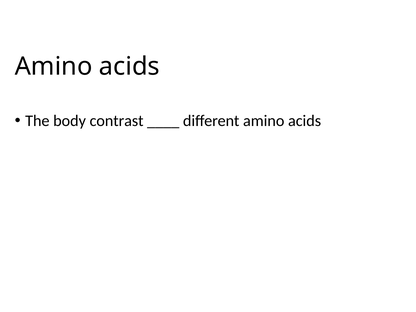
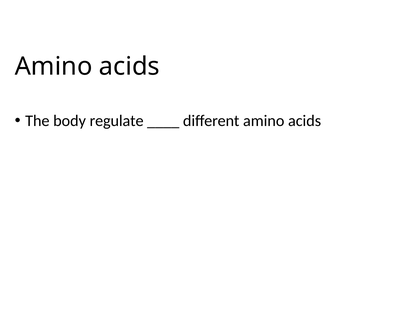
contrast: contrast -> regulate (117, 121)
